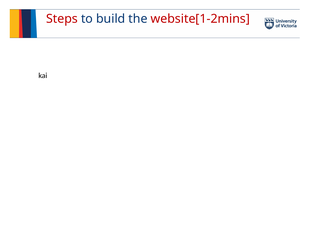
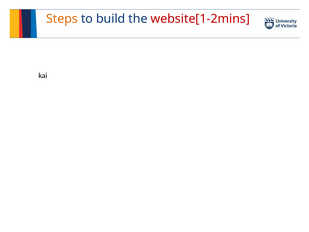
Steps colour: red -> orange (62, 19)
